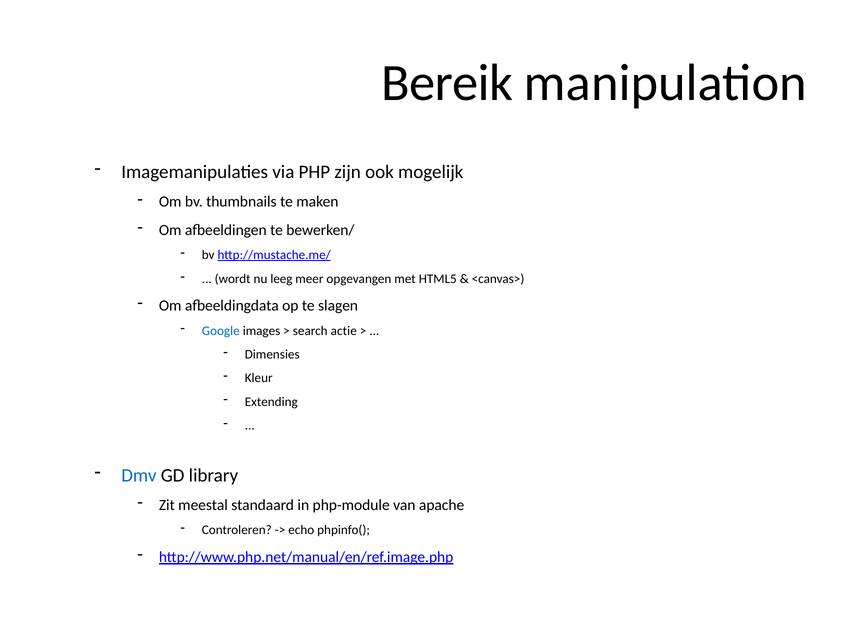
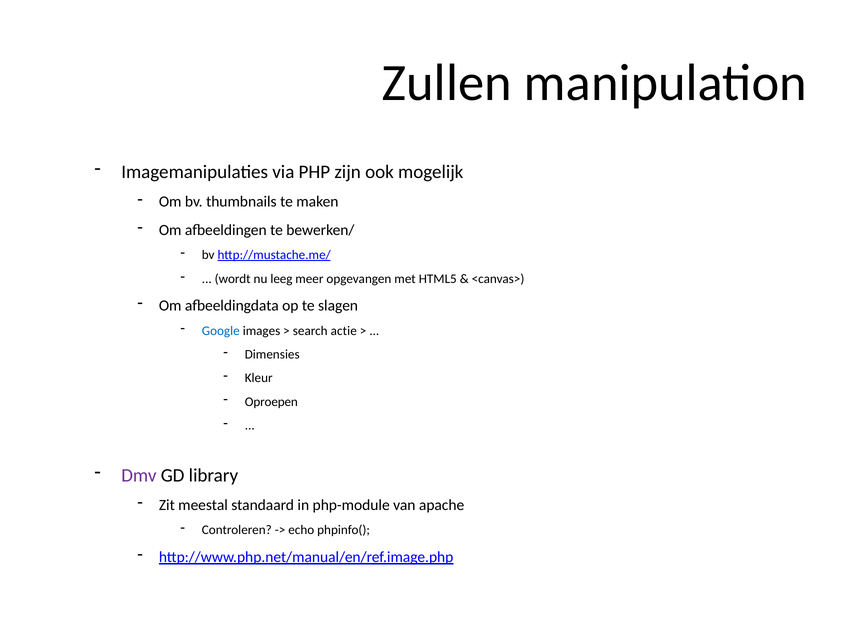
Bereik: Bereik -> Zullen (447, 83)
Extending: Extending -> Oproepen (271, 402)
Dmv colour: blue -> purple (139, 475)
